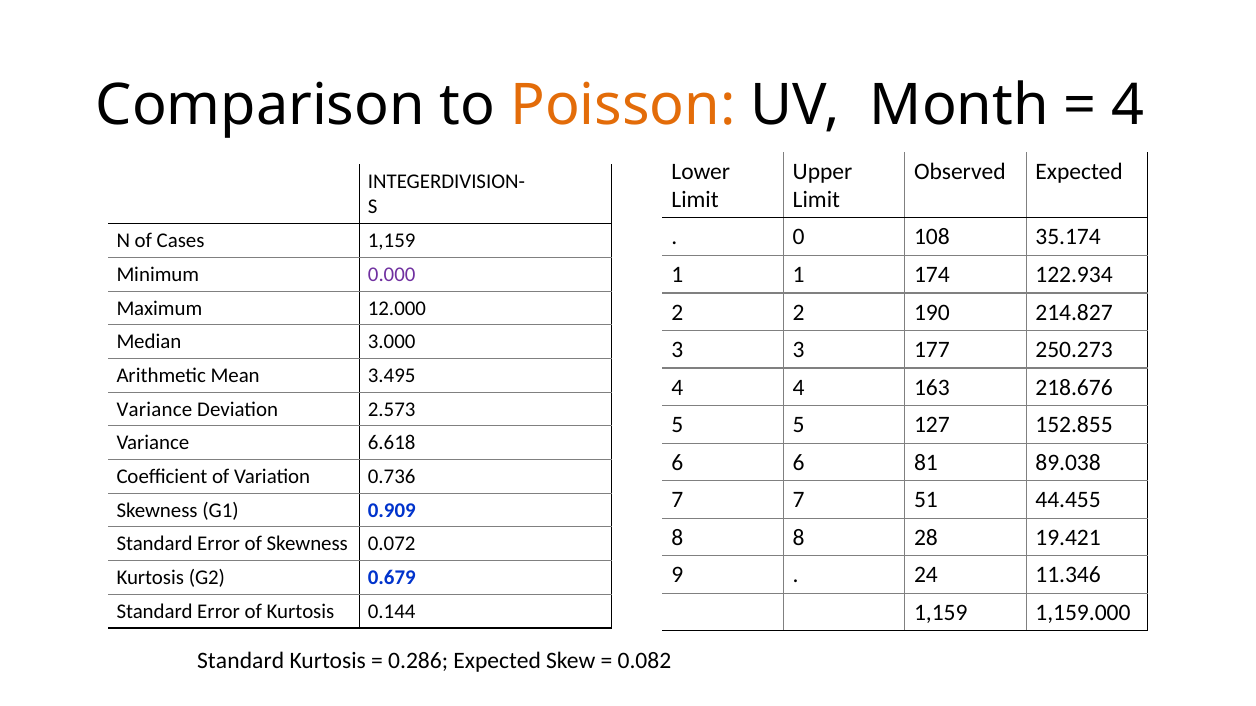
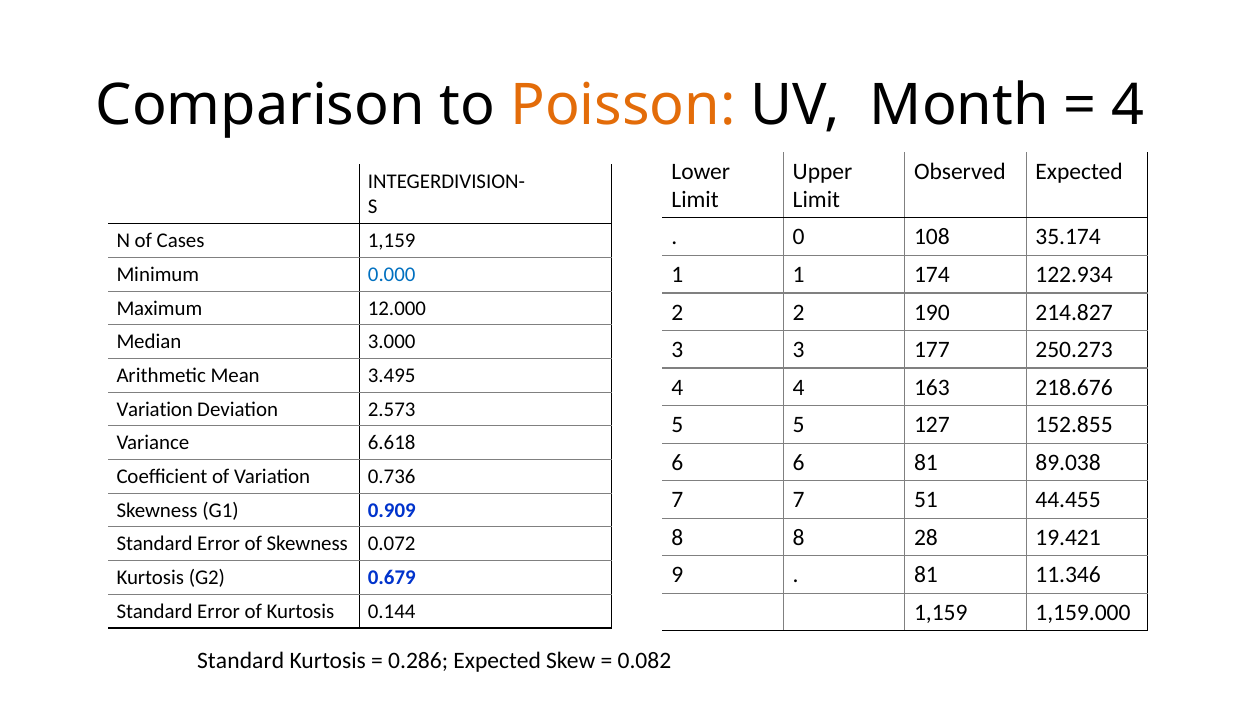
0.000 colour: purple -> blue (392, 275)
Variance: Variance -> Variation (155, 410)
24: 24 -> 81 (926, 575)
